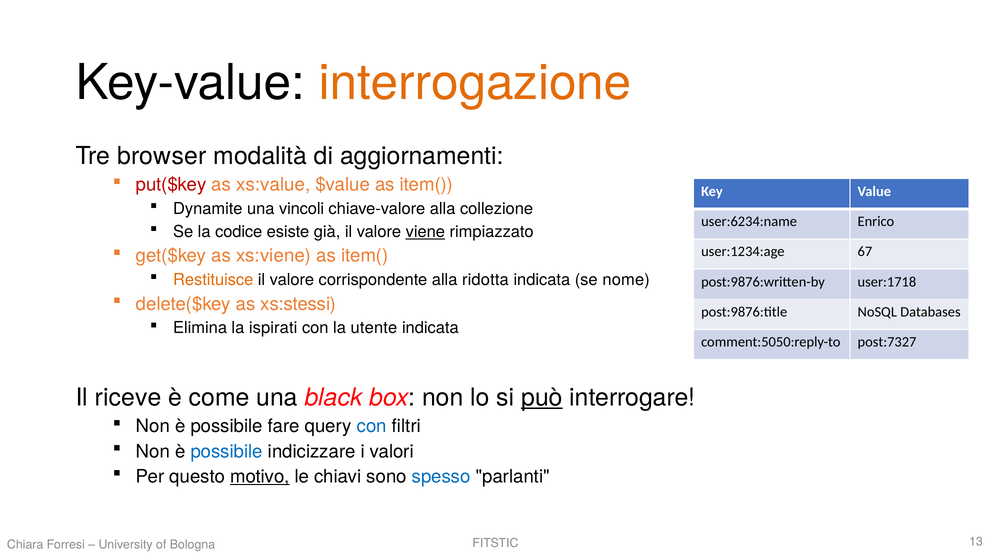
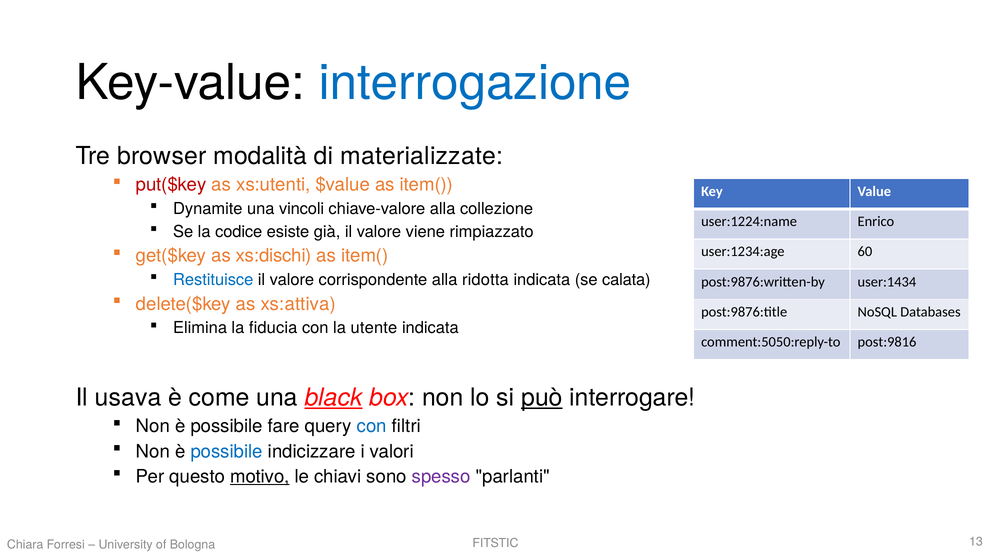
interrogazione colour: orange -> blue (475, 83)
aggiornamenti: aggiornamenti -> materializzate (422, 156)
xs:value: xs:value -> xs:utenti (273, 185)
user:6234:name: user:6234:name -> user:1224:name (749, 222)
viene underline: present -> none (425, 232)
67: 67 -> 60 (865, 252)
xs:viene: xs:viene -> xs:dischi (274, 256)
Restituisce colour: orange -> blue (213, 280)
nome: nome -> calata (626, 280)
user:1718: user:1718 -> user:1434 (887, 282)
xs:stessi: xs:stessi -> xs:attiva (298, 304)
ispirati: ispirati -> fiducia (273, 328)
post:7327: post:7327 -> post:9816 (887, 342)
riceve: riceve -> usava (128, 398)
black underline: none -> present (334, 398)
spesso colour: blue -> purple (441, 477)
